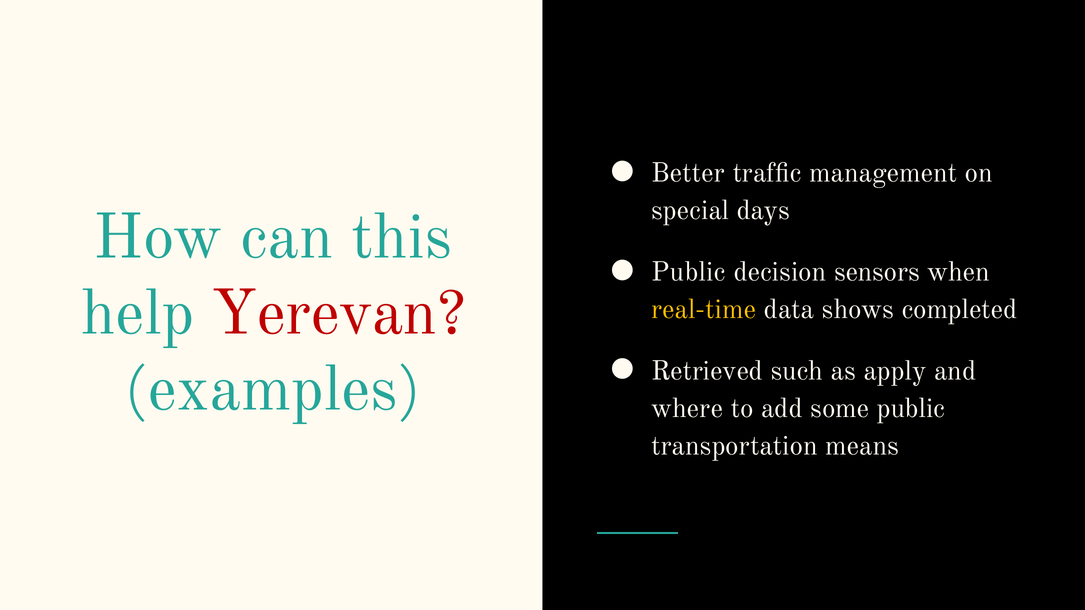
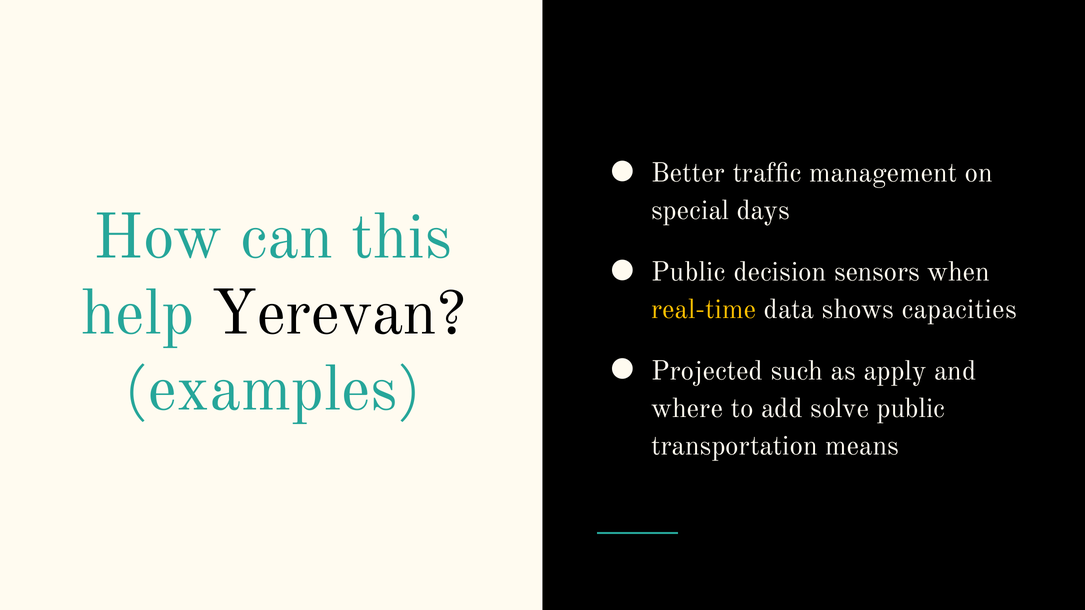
Yerevan colour: red -> black (339, 313)
completed: completed -> capacities (959, 309)
Retrieved: Retrieved -> Projected (707, 371)
some: some -> solve (840, 408)
